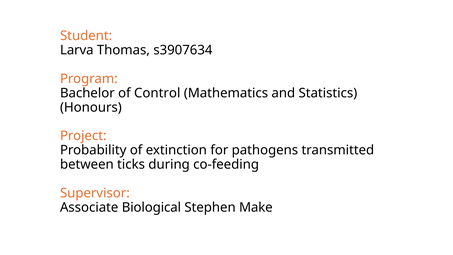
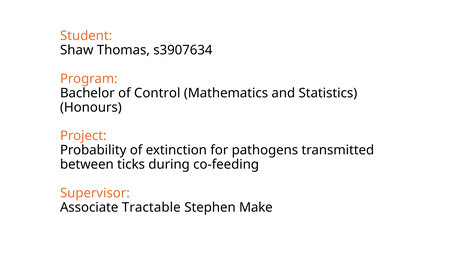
Larva: Larva -> Shaw (77, 50)
Biological: Biological -> Tractable (151, 207)
